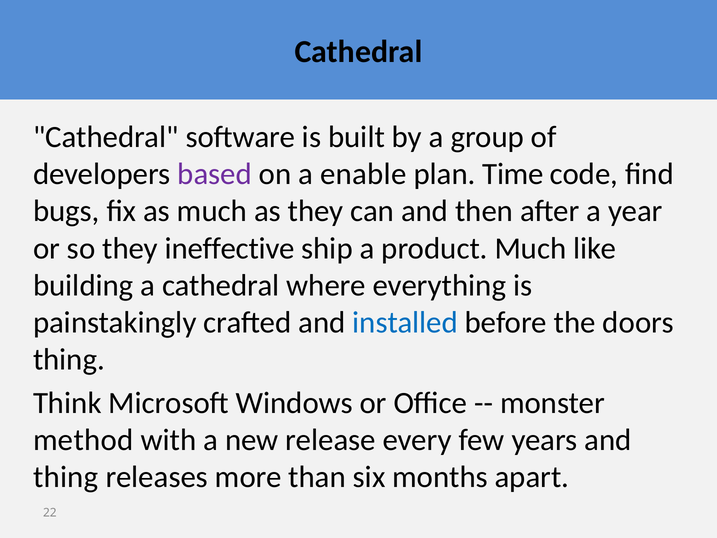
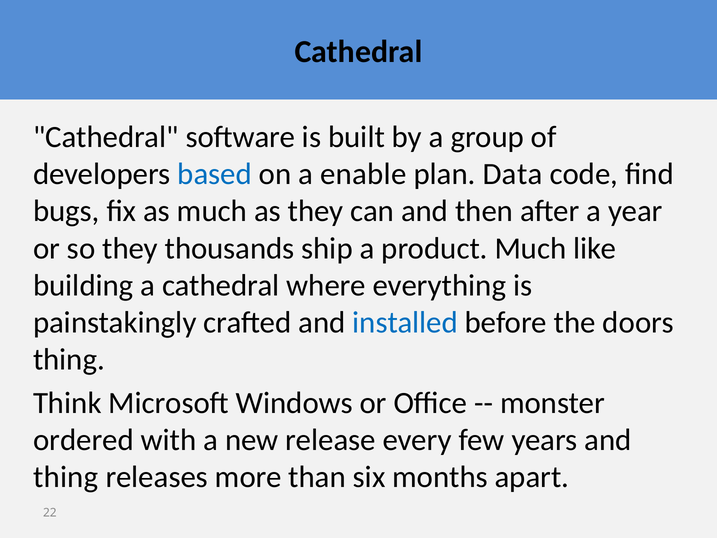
based colour: purple -> blue (215, 174)
Time: Time -> Data (513, 174)
ineffective: ineffective -> thousands (230, 248)
method: method -> ordered (83, 440)
